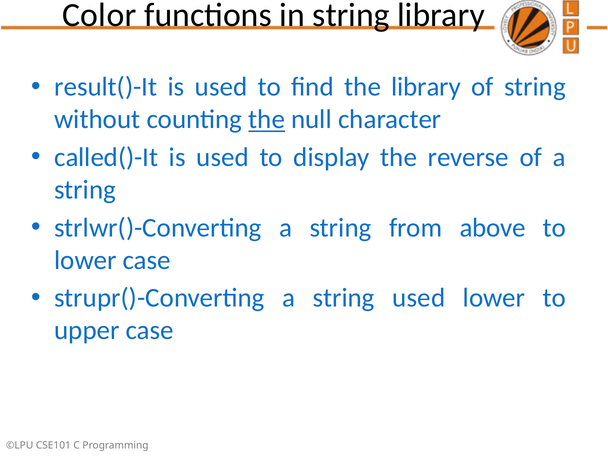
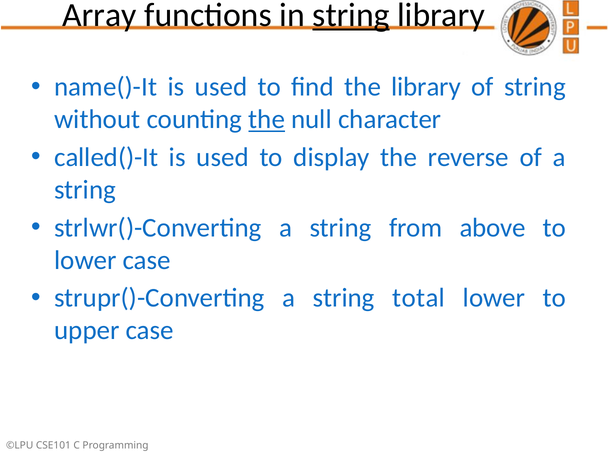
Color: Color -> Array (99, 15)
string underline: none -> present (351, 15)
result()-It: result()-It -> name()-It (106, 87)
string used: used -> total (419, 298)
